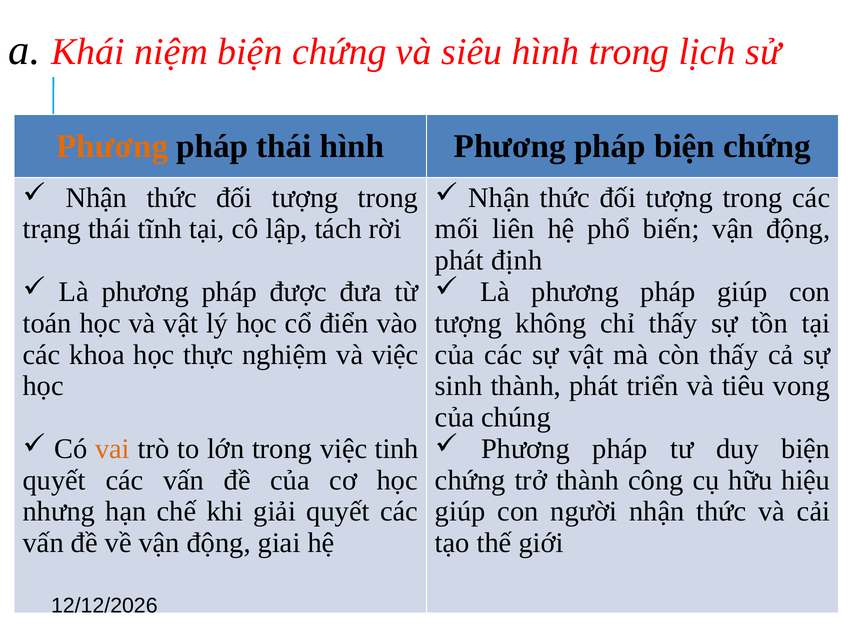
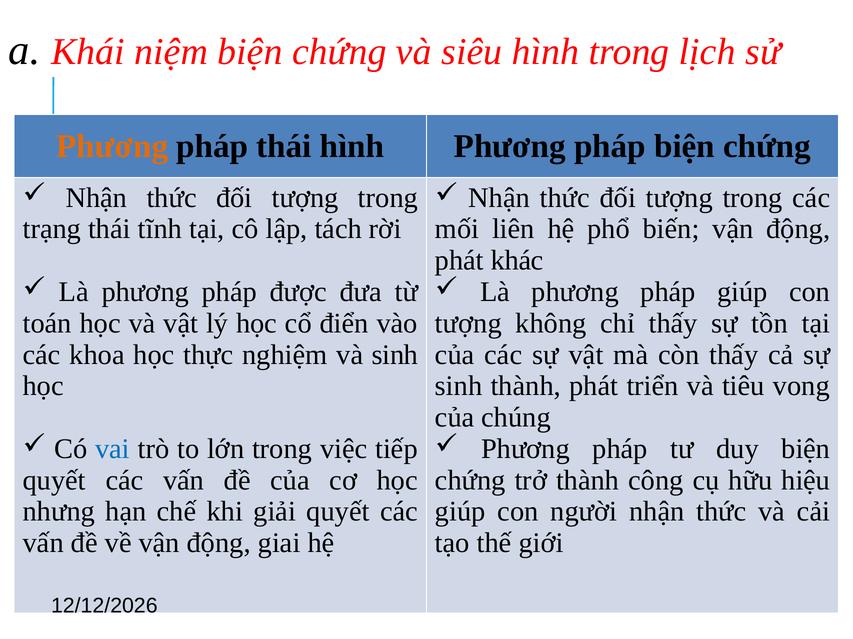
định: định -> khác (517, 261)
và việc: việc -> sinh (395, 355)
vai colour: orange -> blue (113, 449)
tinh: tinh -> tiếp (397, 449)
